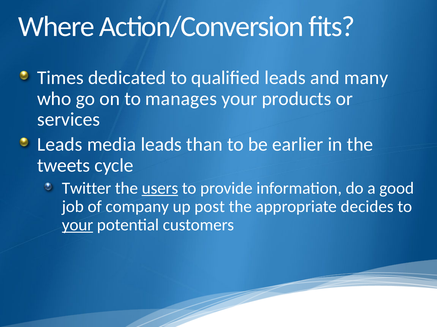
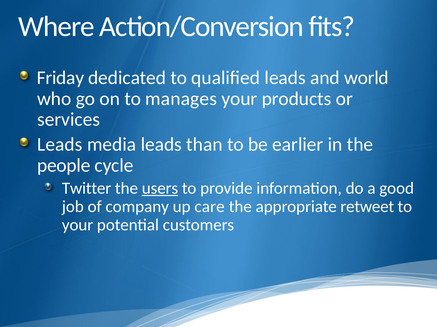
Times: Times -> Friday (60, 78)
many: many -> world (366, 78)
tweets: tweets -> people (64, 166)
post: post -> care (210, 207)
decides: decides -> retweet (367, 207)
your underline: present -> none (78, 226)
